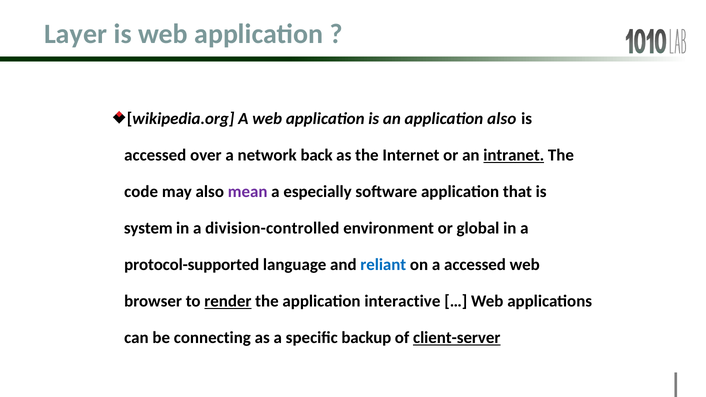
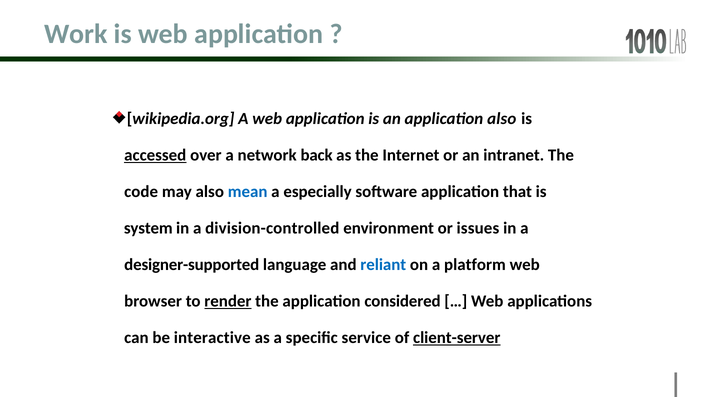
Layer: Layer -> Work (76, 34)
accessed underline: none -> present (155, 155)
intranet underline: present -> none (514, 155)
mean colour: purple -> blue (248, 192)
global: global -> issues (478, 228)
protocol-supported: protocol-supported -> designer-supported (192, 265)
a accessed: accessed -> platform (475, 265)
interactive: interactive -> considered (402, 301)
connecting: connecting -> interactive (212, 338)
backup: backup -> service (366, 338)
